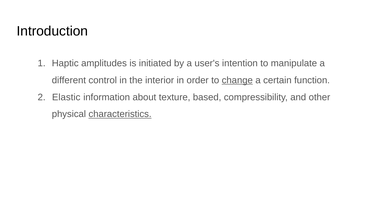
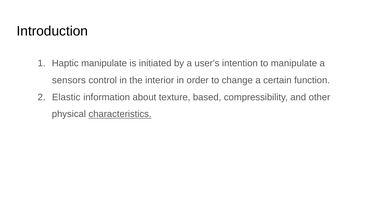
Haptic amplitudes: amplitudes -> manipulate (104, 63)
different: different -> sensors (69, 80)
change underline: present -> none (237, 80)
